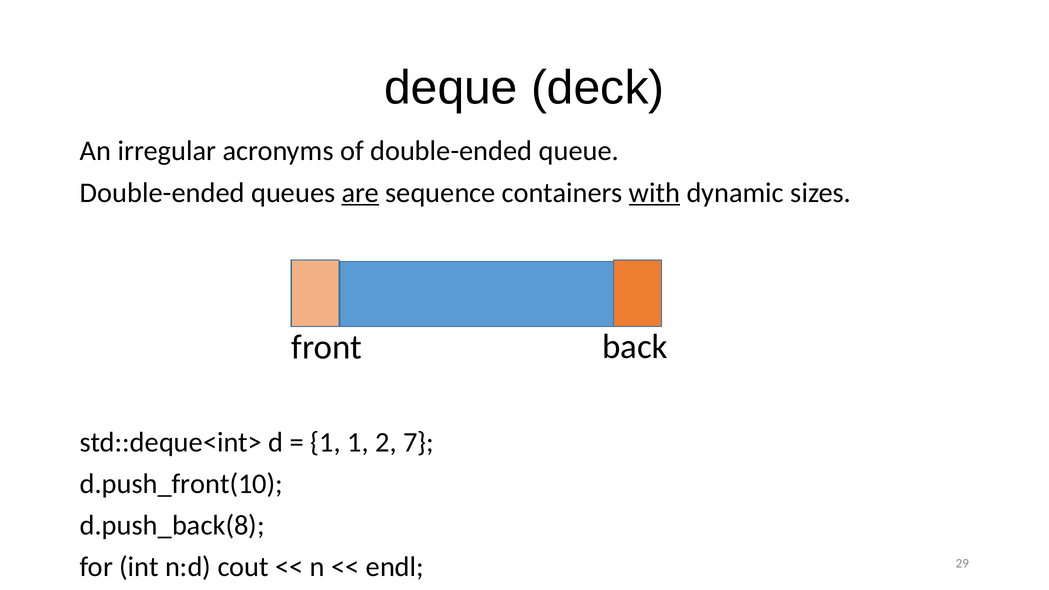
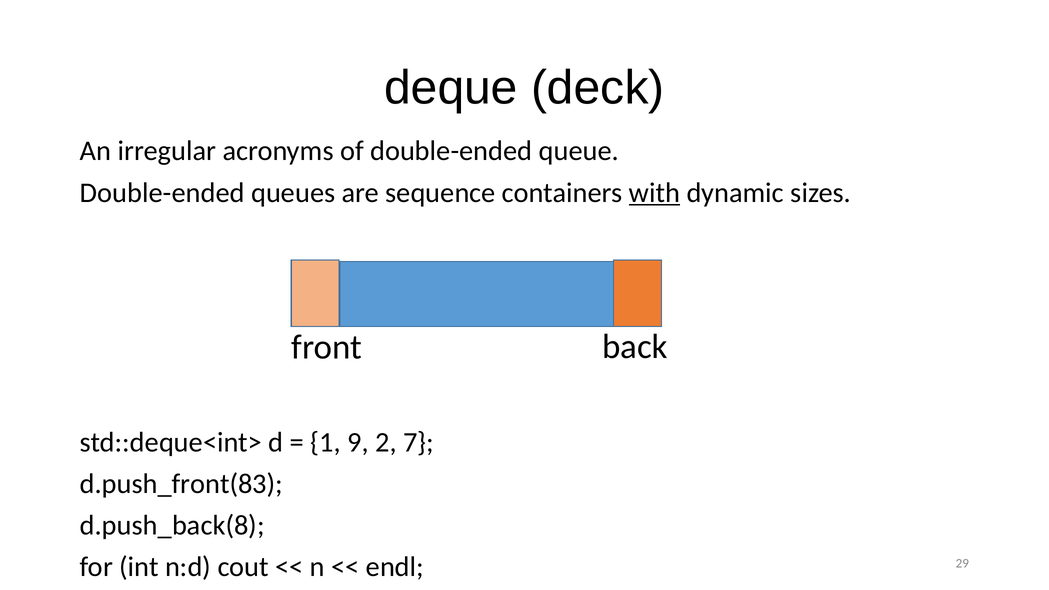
are underline: present -> none (360, 193)
1 1: 1 -> 9 (358, 442)
d.push_front(10: d.push_front(10 -> d.push_front(83 (181, 484)
